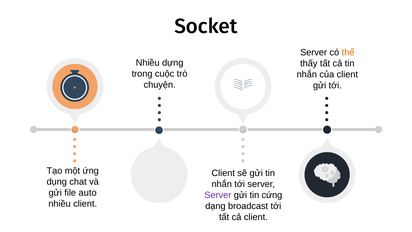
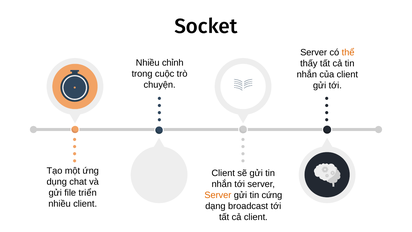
dựng: dựng -> chỉnh (173, 63)
auto: auto -> triển (88, 193)
Server colour: purple -> orange (218, 195)
